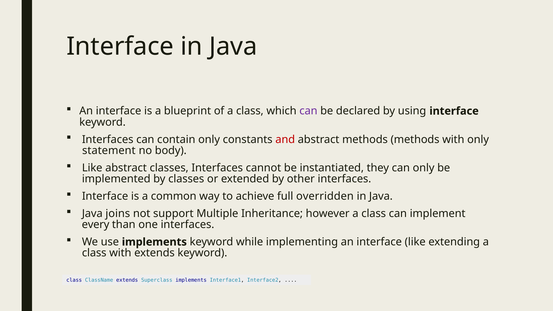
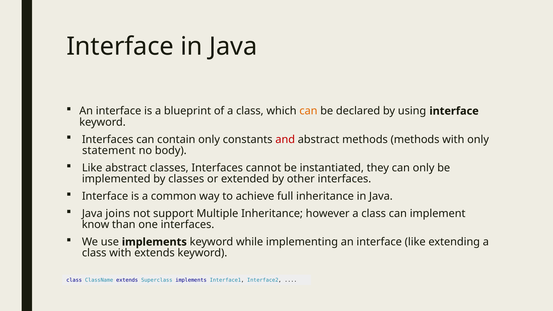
can colour: purple -> orange (308, 111)
full overridden: overridden -> inheritance (325, 196)
every: every -> know (96, 225)
